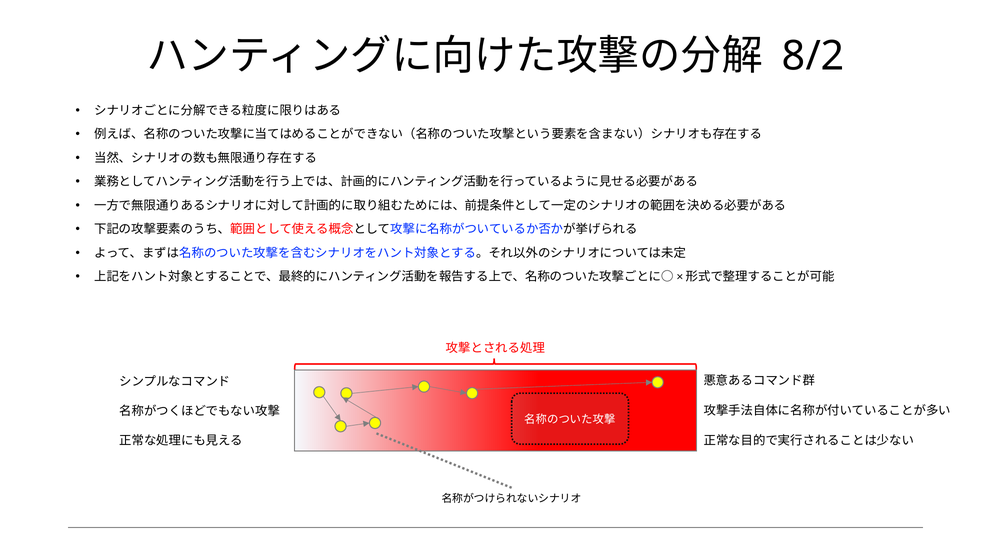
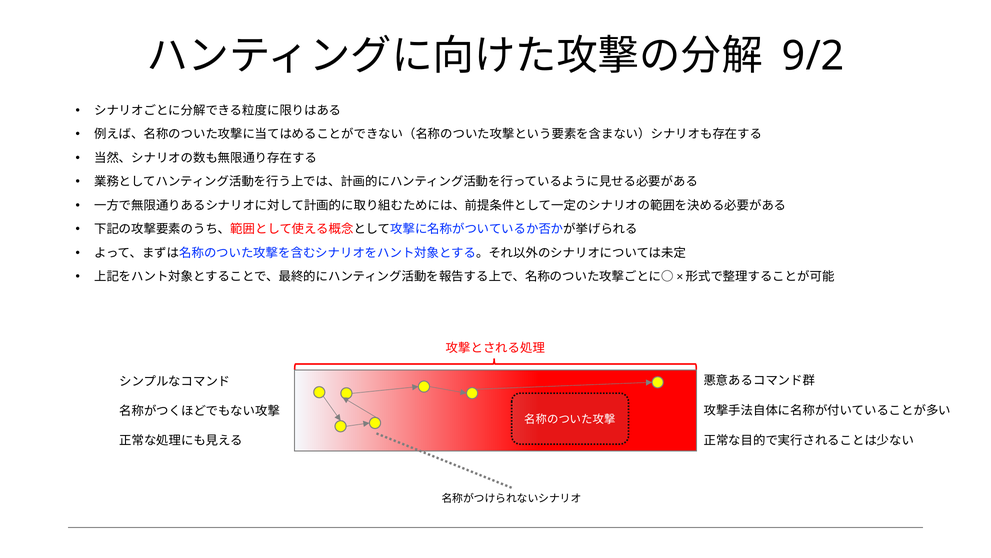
8/2: 8/2 -> 9/2 (813, 56)
